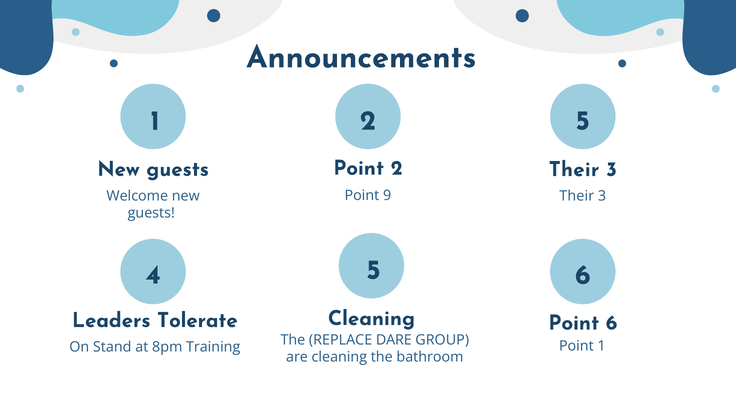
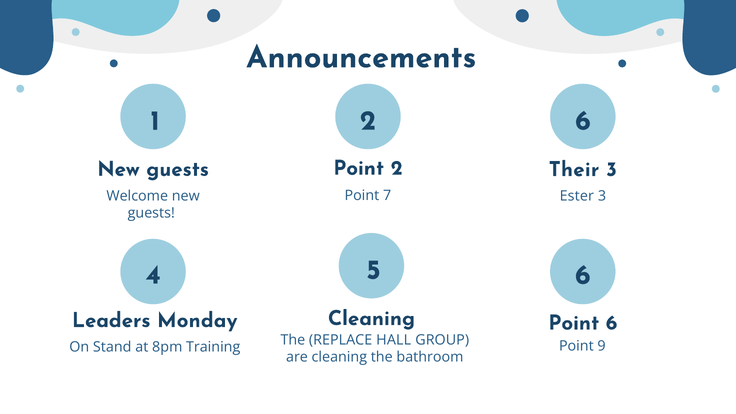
2 5: 5 -> 6 (583, 121)
9: 9 -> 7 (387, 196)
Their: Their -> Ester (577, 196)
Tolerate: Tolerate -> Monday (197, 320)
DARE: DARE -> HALL (394, 340)
Point 1: 1 -> 9 (602, 346)
